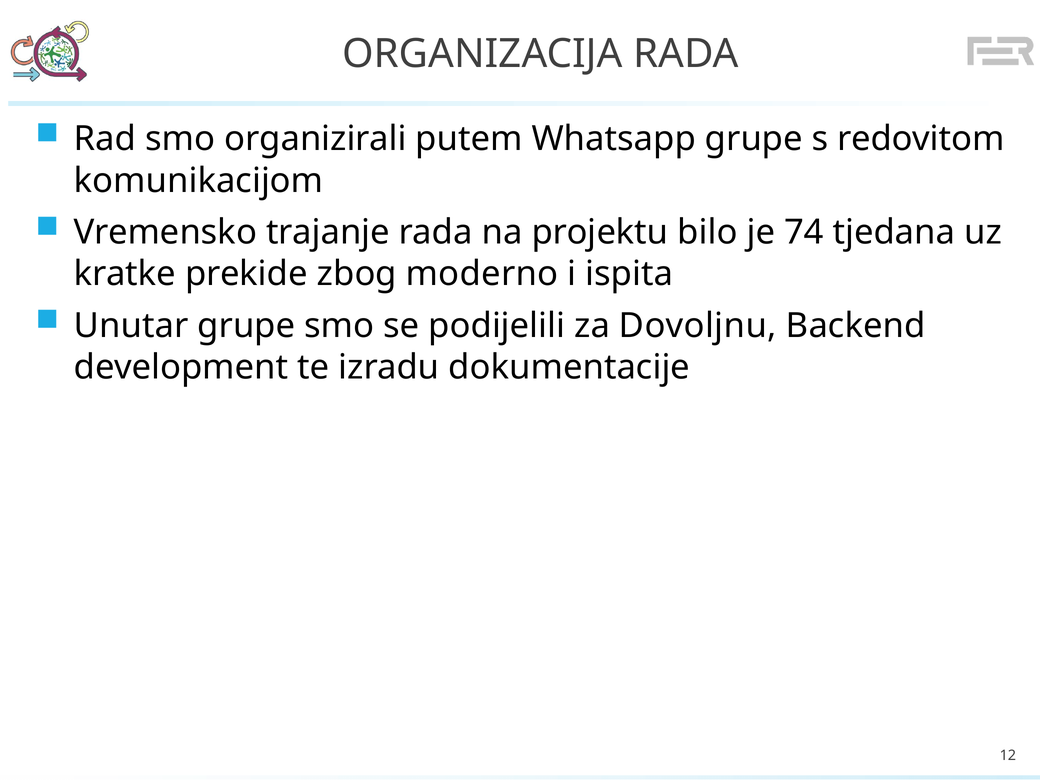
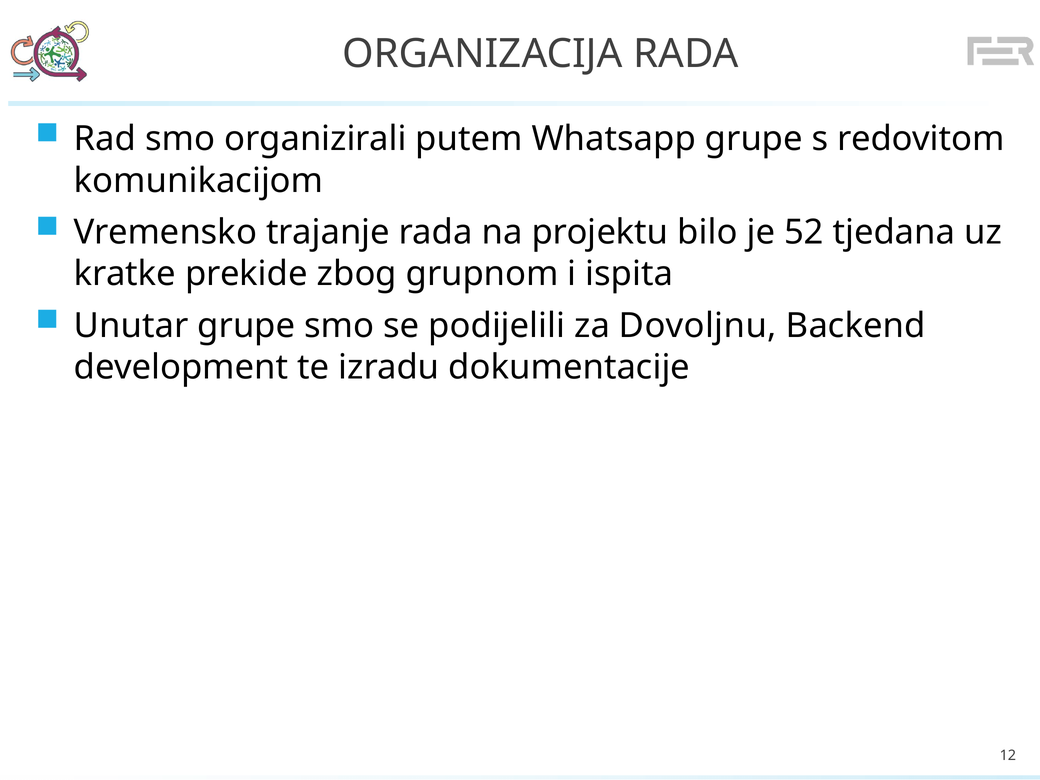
74: 74 -> 52 (804, 232)
moderno: moderno -> grupnom (482, 274)
